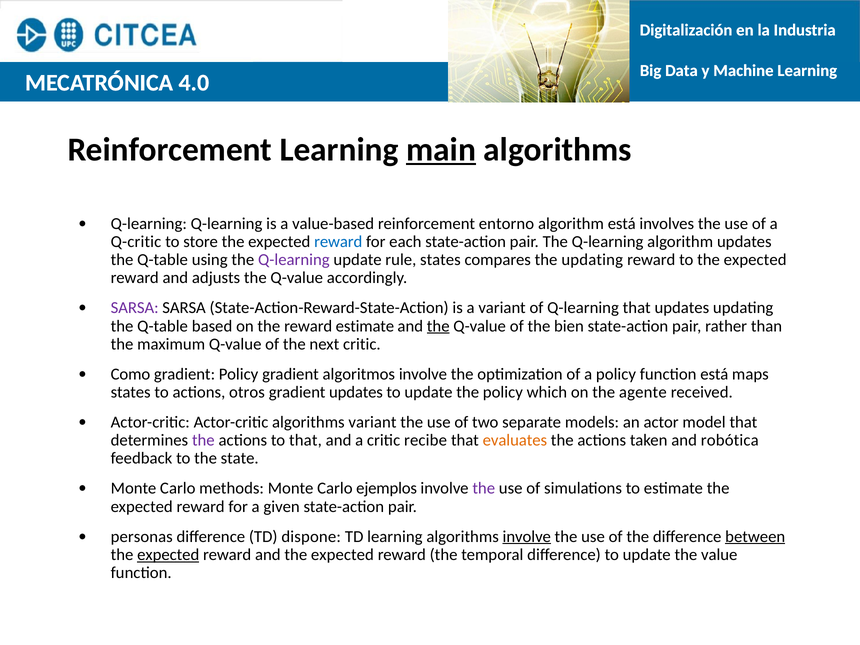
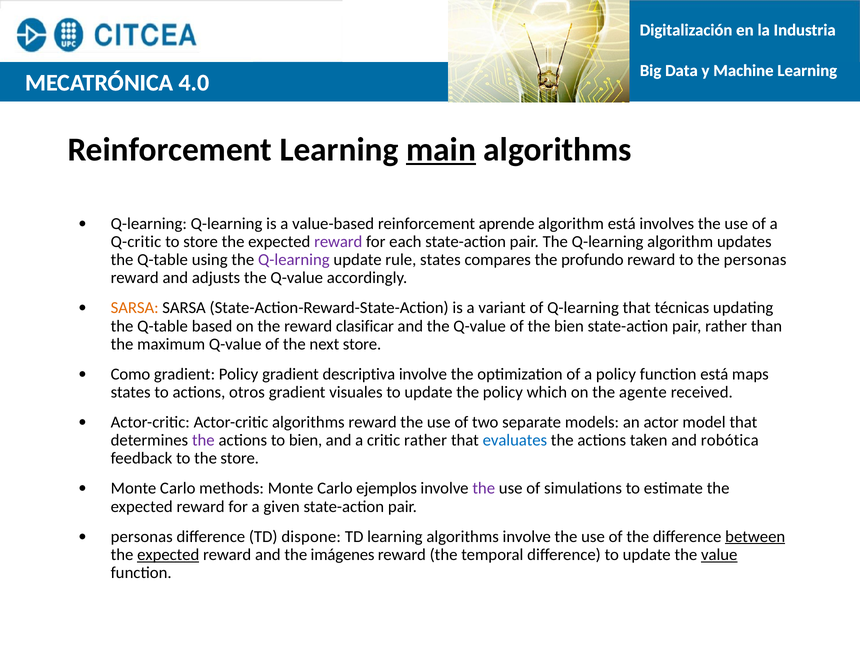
entorno: entorno -> aprende (507, 224)
reward colour: blue -> purple (338, 242)
the updating: updating -> profundo (592, 260)
to the expected: expected -> personas (755, 260)
SARSA colour: purple -> orange (135, 308)
that updates: updates -> técnicas (682, 308)
reward estimate: estimate -> clasificar (365, 326)
the underline: present -> none (438, 326)
next critic: critic -> store (362, 344)
algoritmos: algoritmos -> descriptiva (359, 374)
gradient updates: updates -> visuales (356, 392)
algorithms variant: variant -> reward (373, 422)
to that: that -> bien (306, 440)
critic recibe: recibe -> rather (426, 440)
evaluates colour: orange -> blue (515, 440)
the state: state -> store (240, 458)
involve underline: present -> none (527, 537)
and the expected: expected -> imágenes (343, 555)
value underline: none -> present (719, 555)
